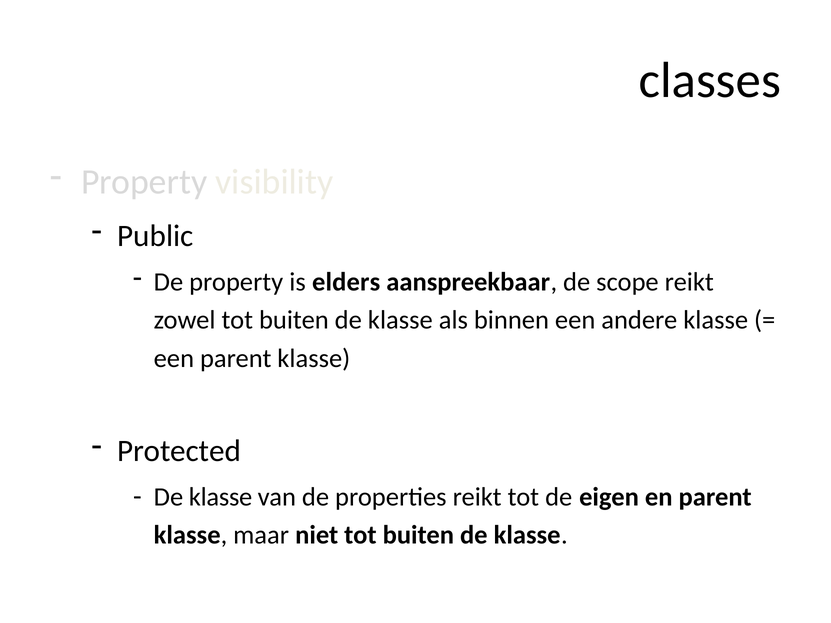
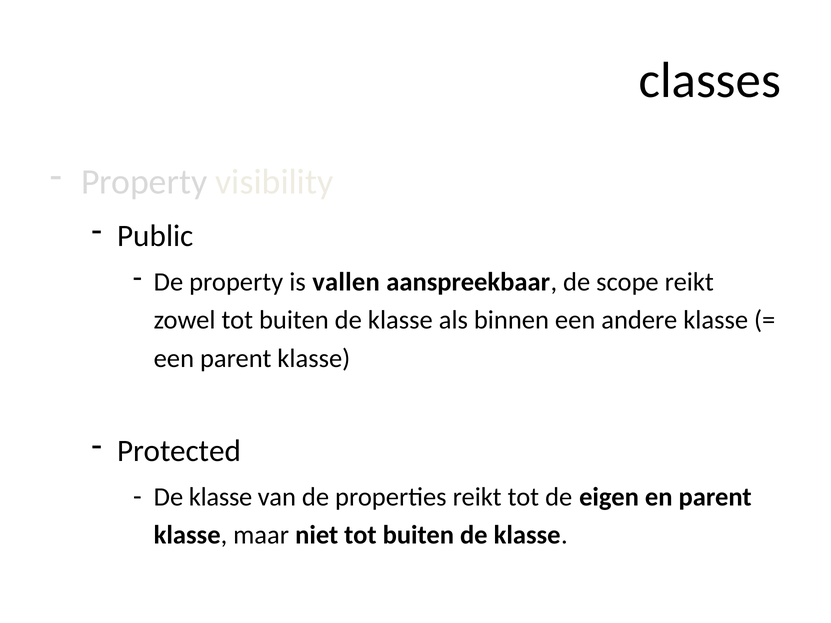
elders: elders -> vallen (346, 282)
